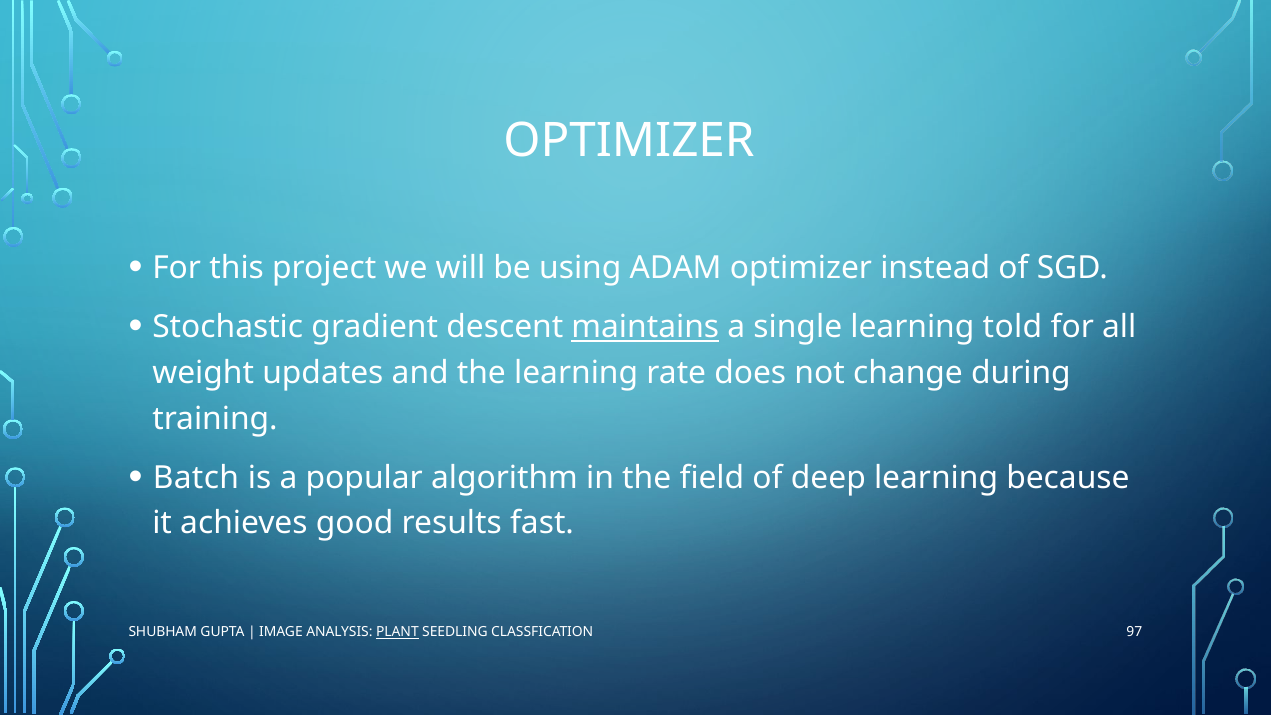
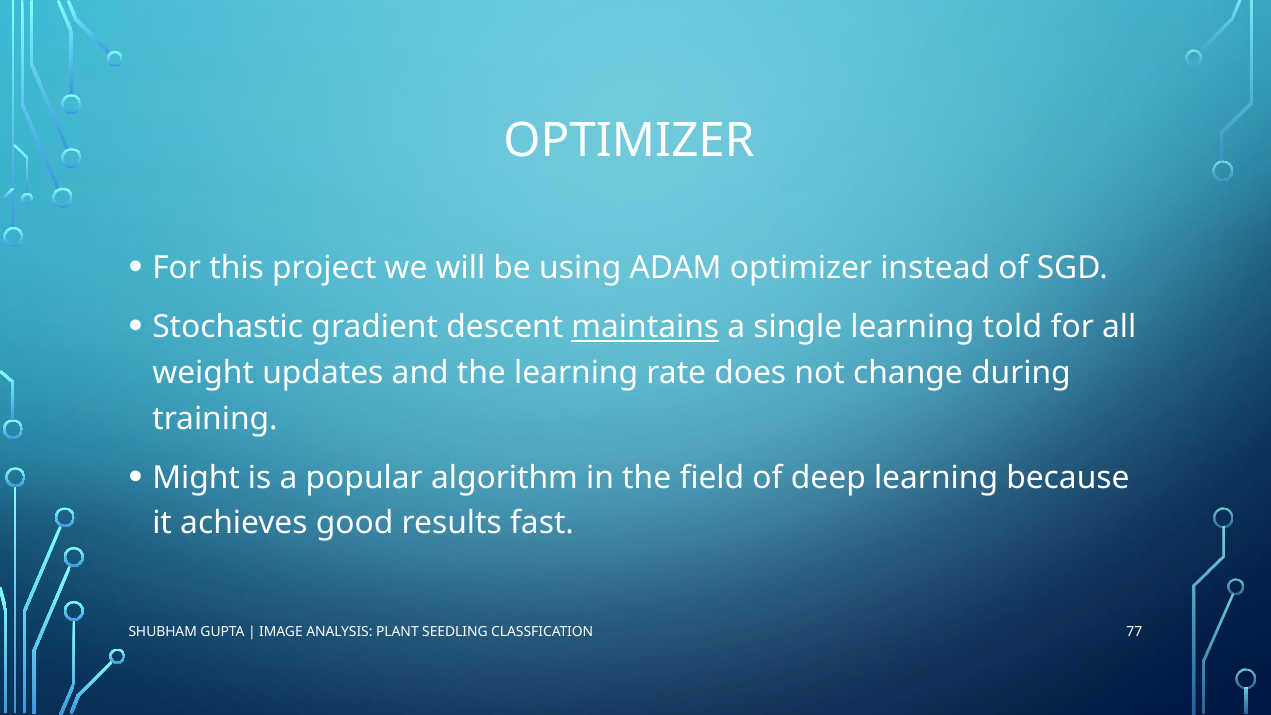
Batch: Batch -> Might (196, 478)
PLANT underline: present -> none (397, 632)
97: 97 -> 77 (1134, 632)
